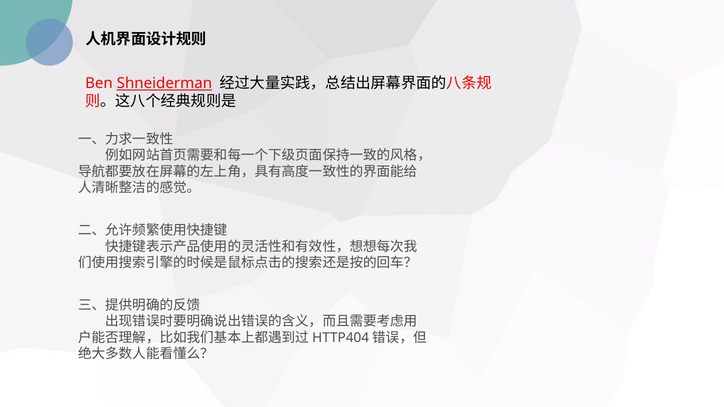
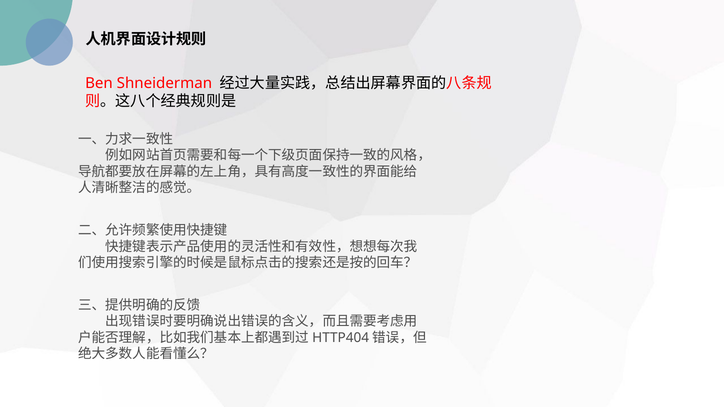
Shneiderman underline: present -> none (164, 83)
